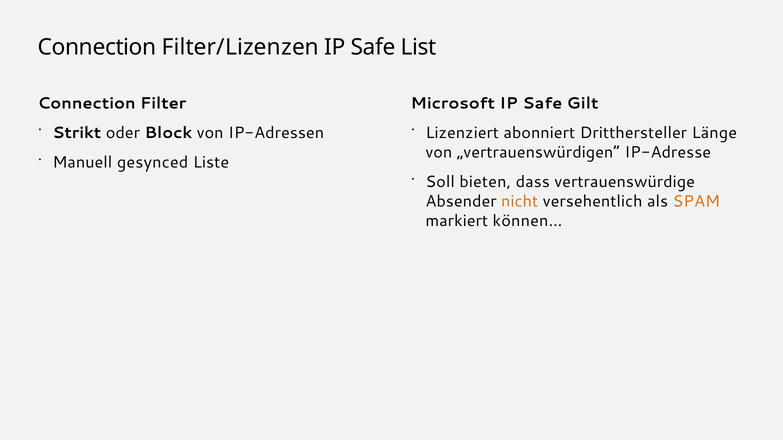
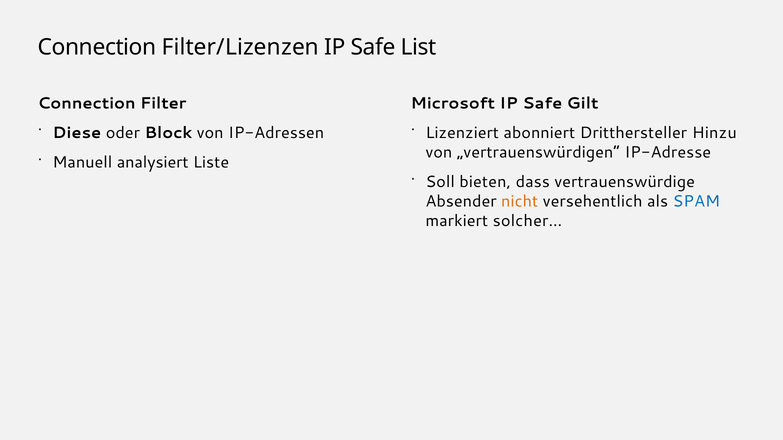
Strikt: Strikt -> Diese (77, 133)
Länge: Länge -> Hinzu (714, 133)
gesynced: gesynced -> analysiert (153, 162)
SPAM colour: orange -> blue (696, 202)
können…: können… -> solcher… (527, 221)
